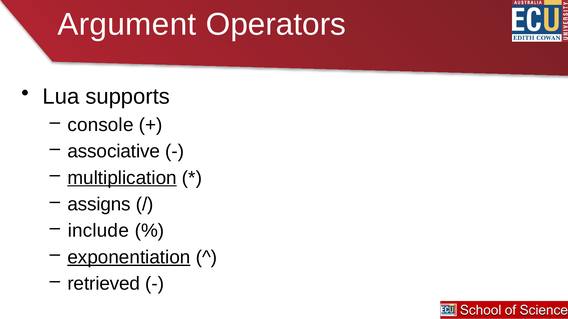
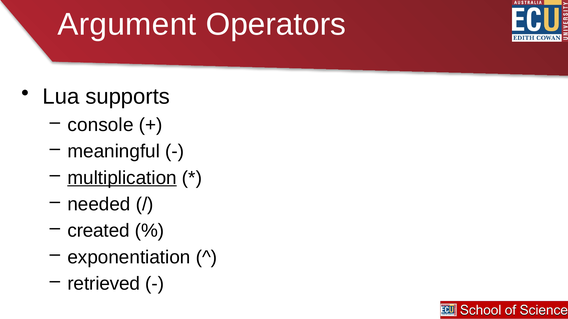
associative: associative -> meaningful (114, 152)
assigns: assigns -> needed (99, 205)
include: include -> created (99, 231)
exponentiation underline: present -> none (129, 258)
